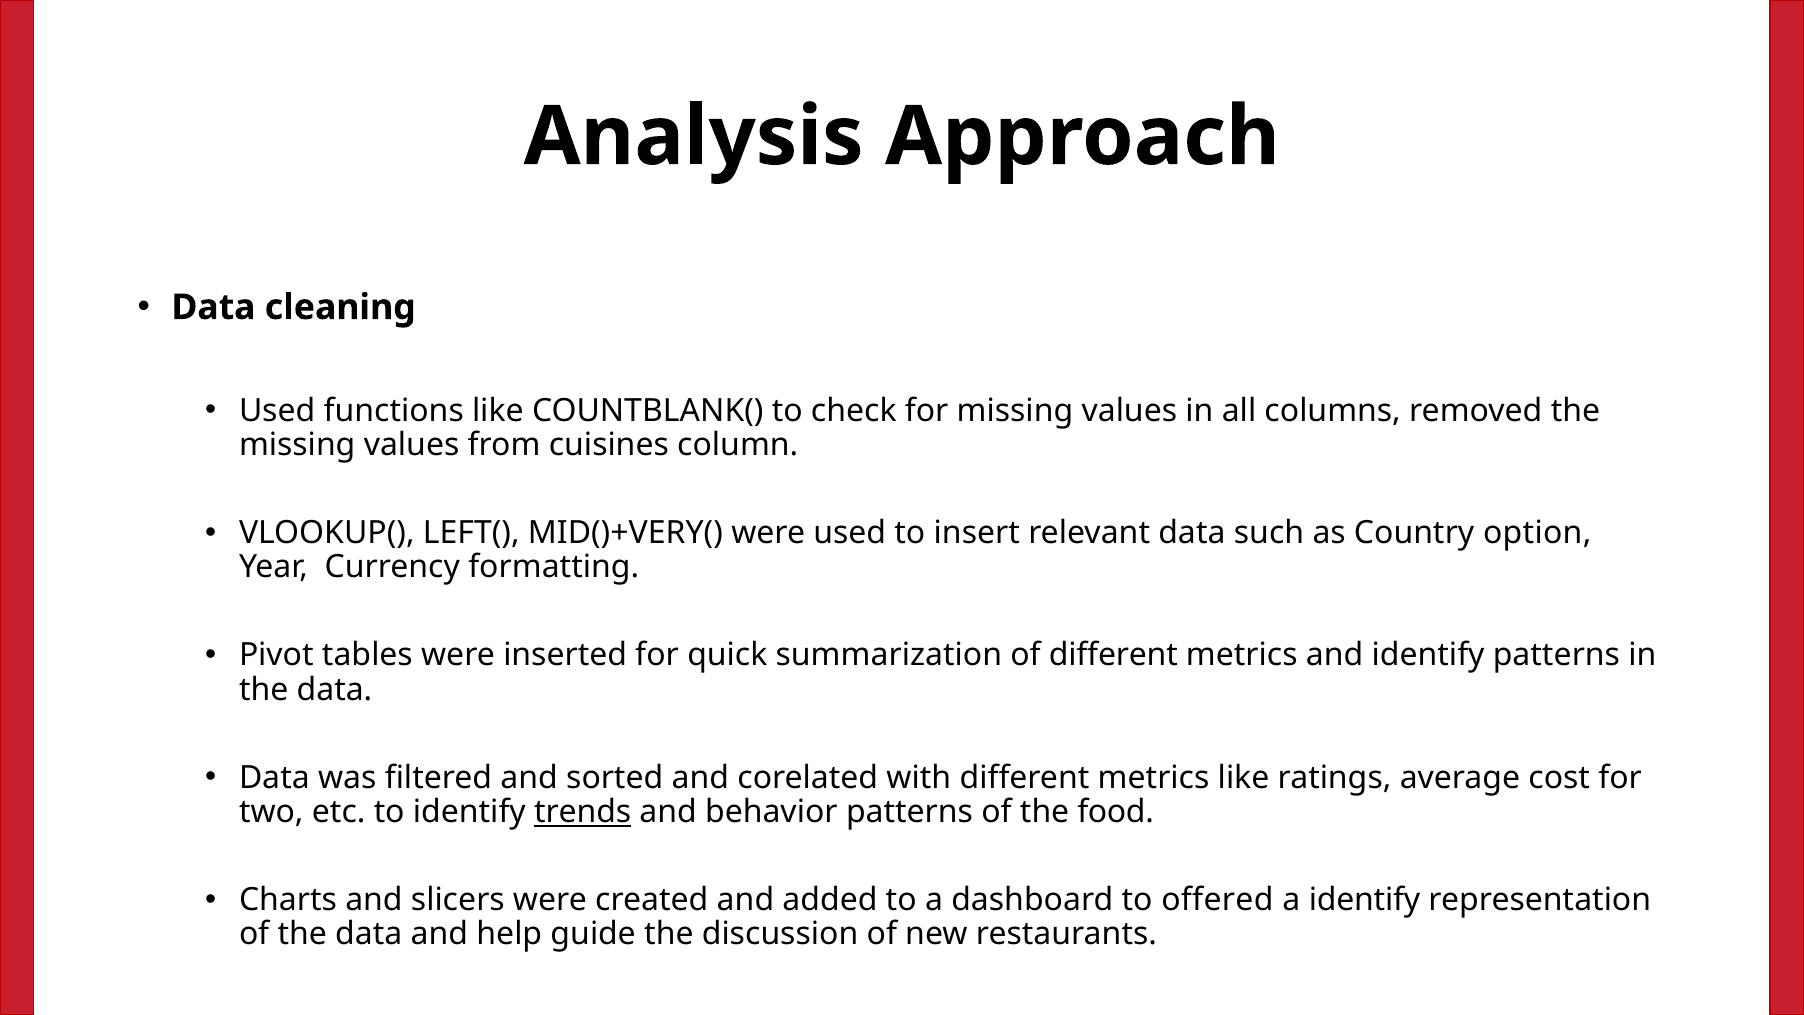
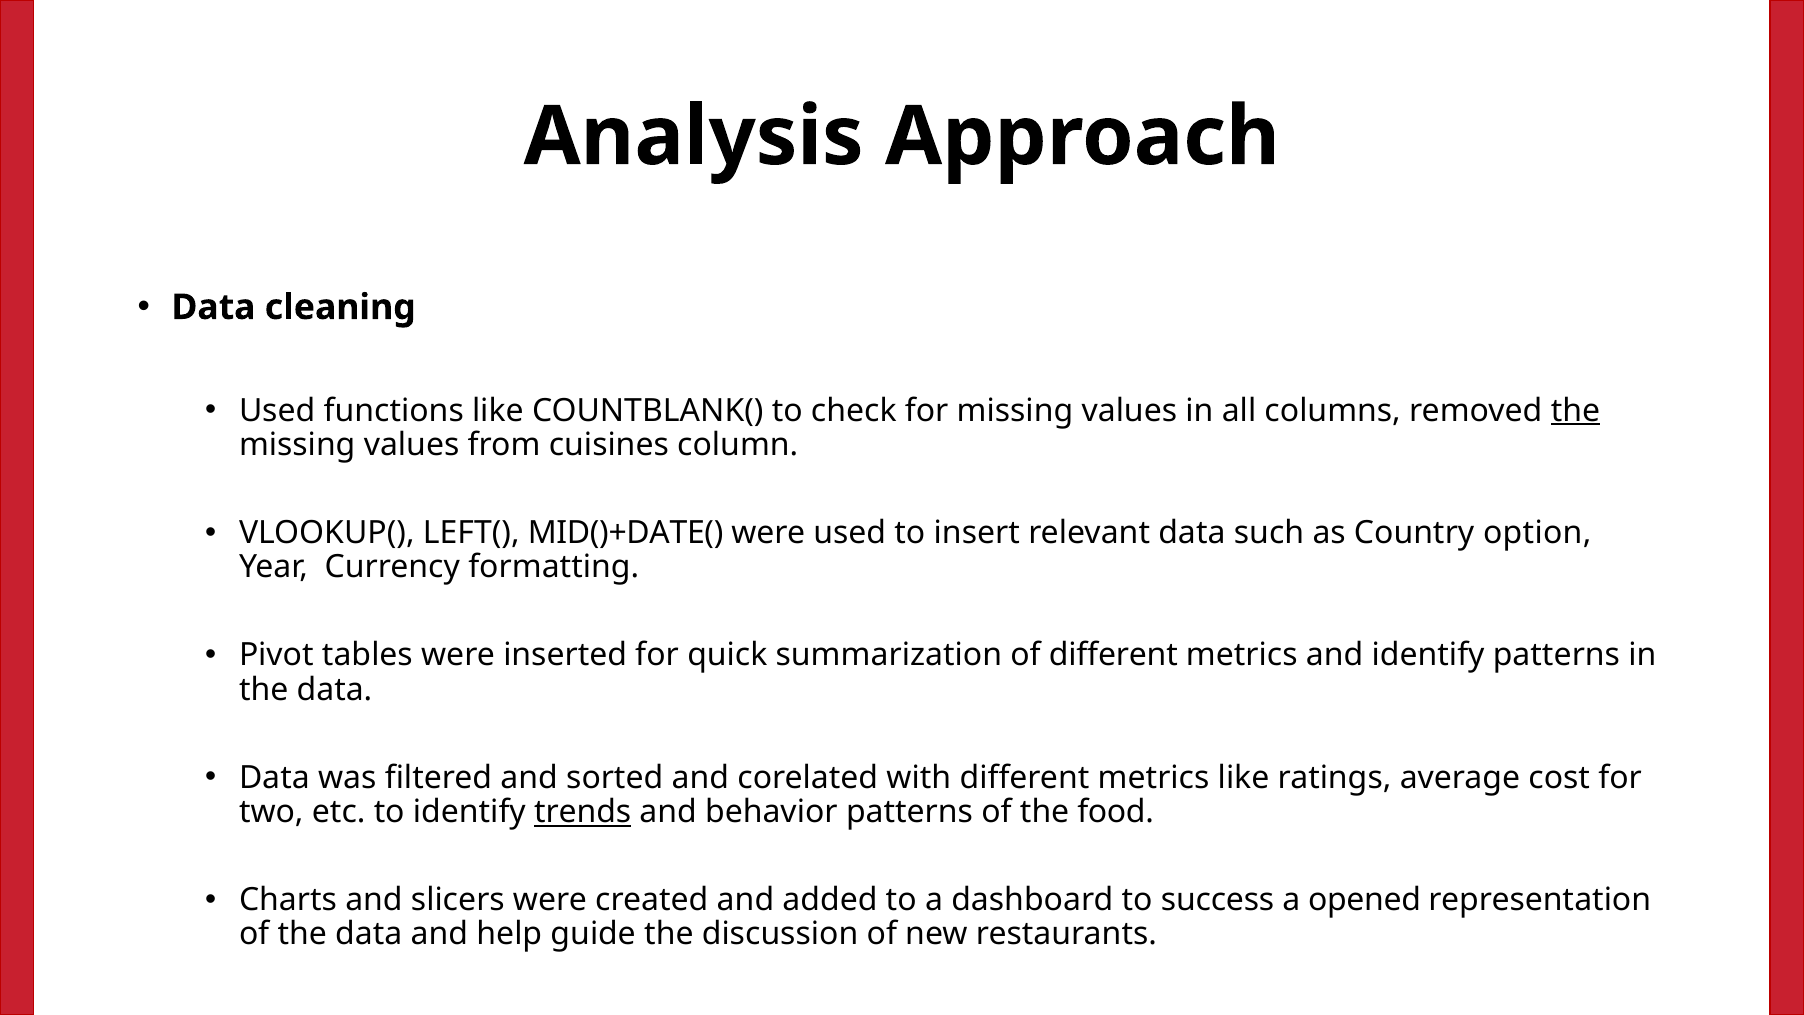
the underline: none -> present (1575, 410)
MID()+VERY(: MID()+VERY( -> MID()+DATE( (626, 533)
offered: offered -> success (1218, 900)
a identify: identify -> opened (1365, 900)
